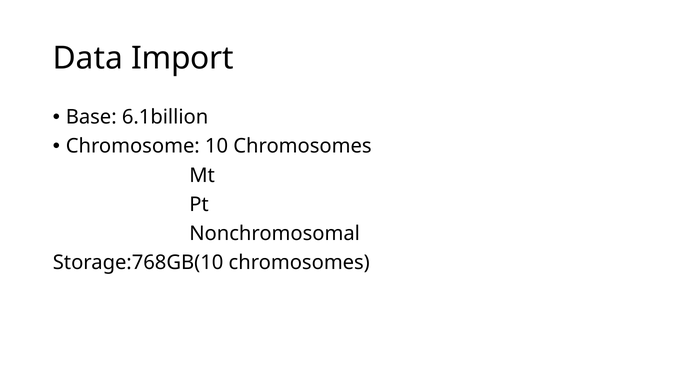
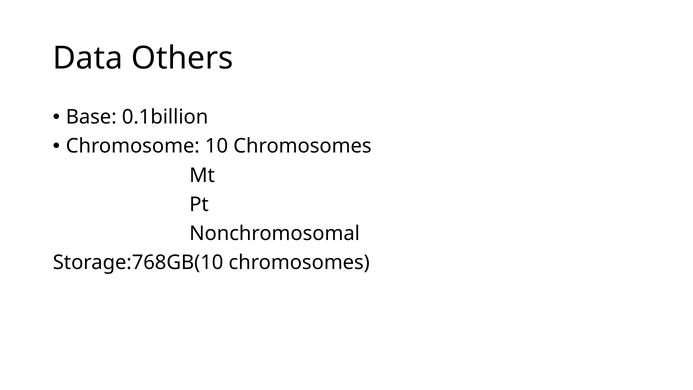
Import: Import -> Others (182, 58)
6.1billion: 6.1billion -> 0.1billion (165, 117)
